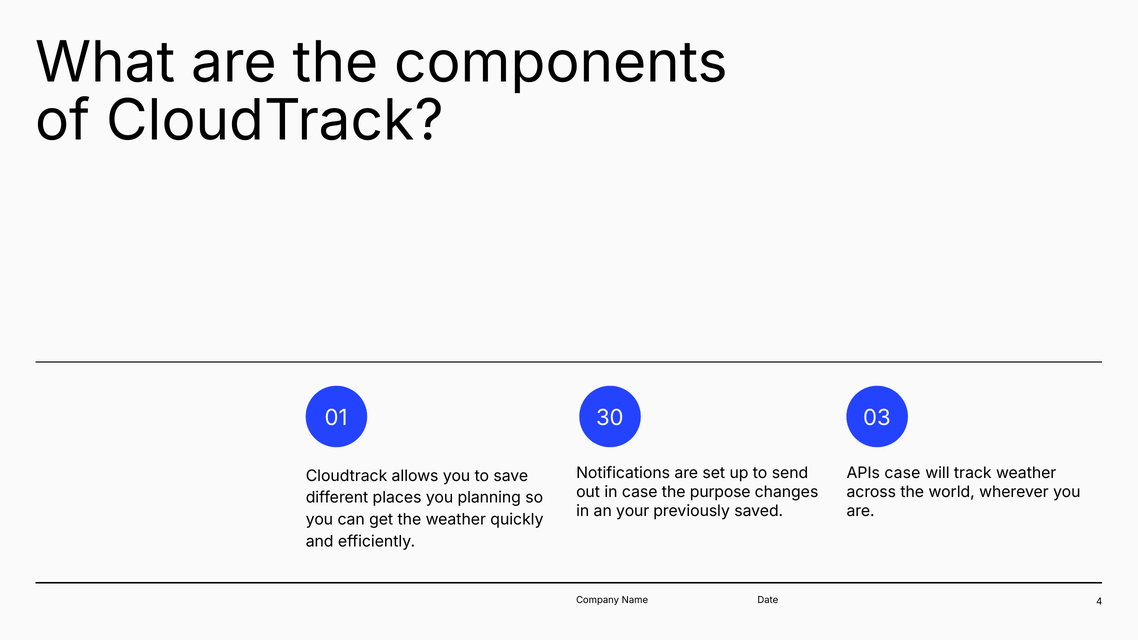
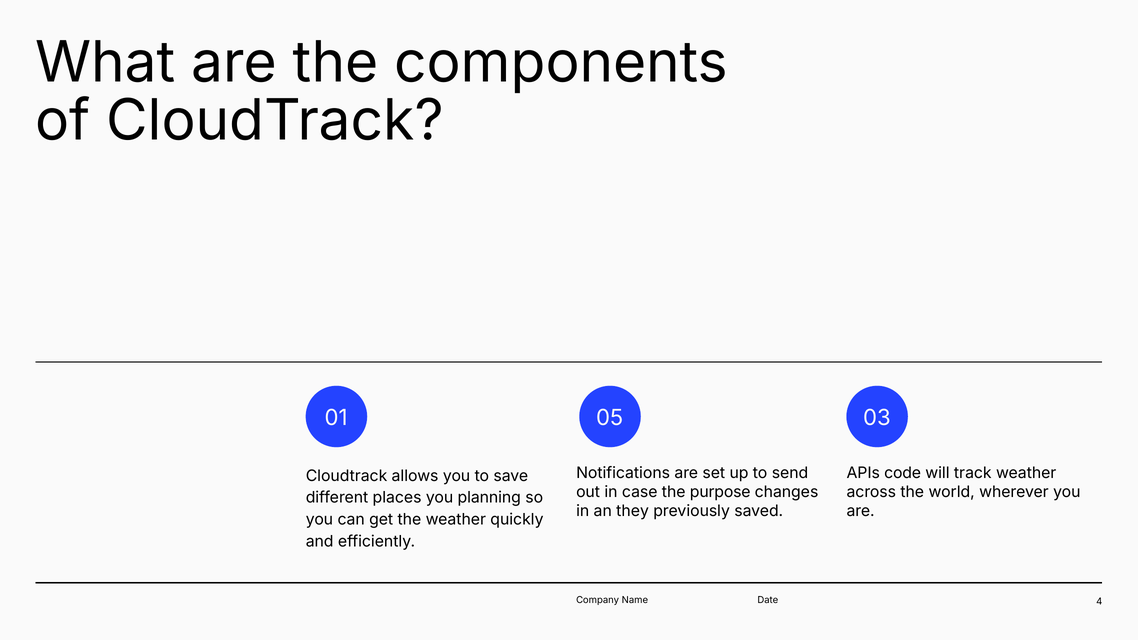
30: 30 -> 05 (610, 418)
APIs case: case -> code (903, 473)
your: your -> they (633, 511)
